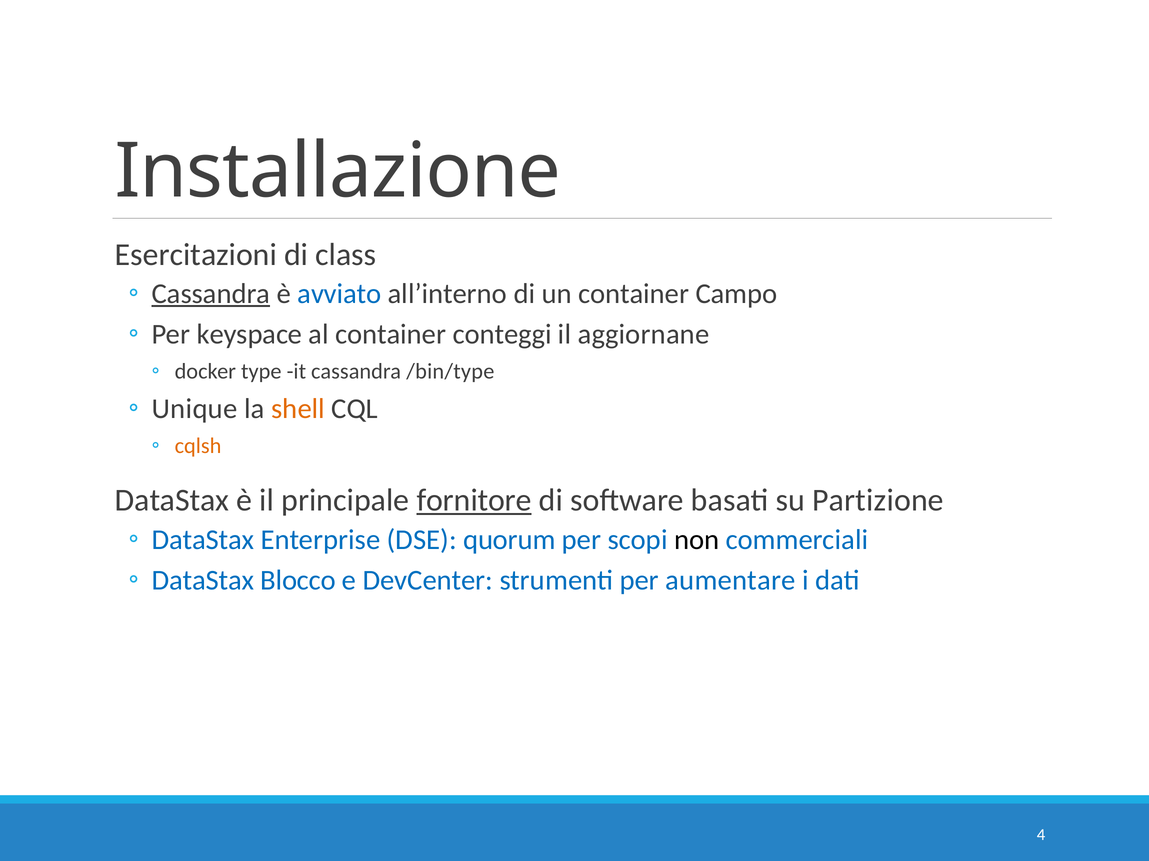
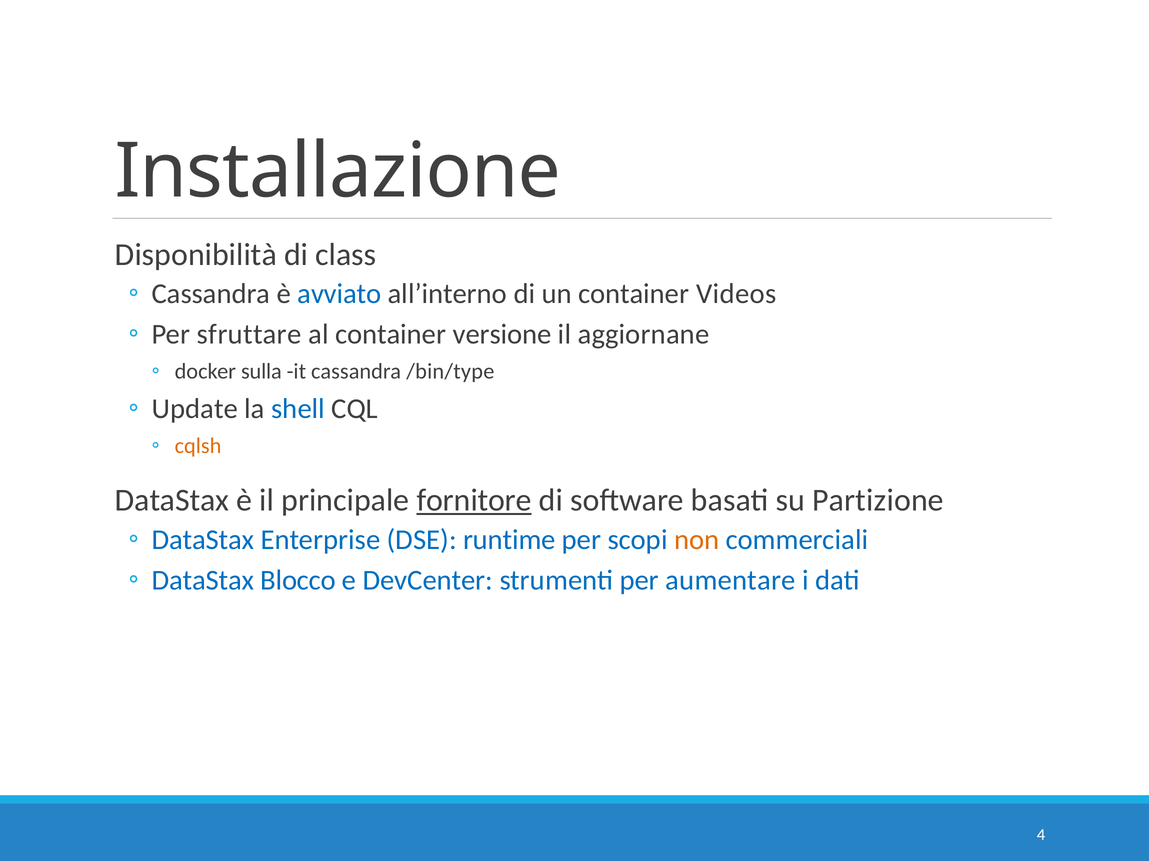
Esercitazioni: Esercitazioni -> Disponibilità (196, 255)
Cassandra underline: present -> none (211, 294)
Campo: Campo -> Videos (736, 294)
keyspace: keyspace -> sfruttare (249, 335)
conteggi: conteggi -> versione (502, 335)
type: type -> sulla (261, 372)
Unique: Unique -> Update (195, 409)
shell colour: orange -> blue (298, 409)
quorum: quorum -> runtime (509, 540)
non colour: black -> orange (697, 540)
